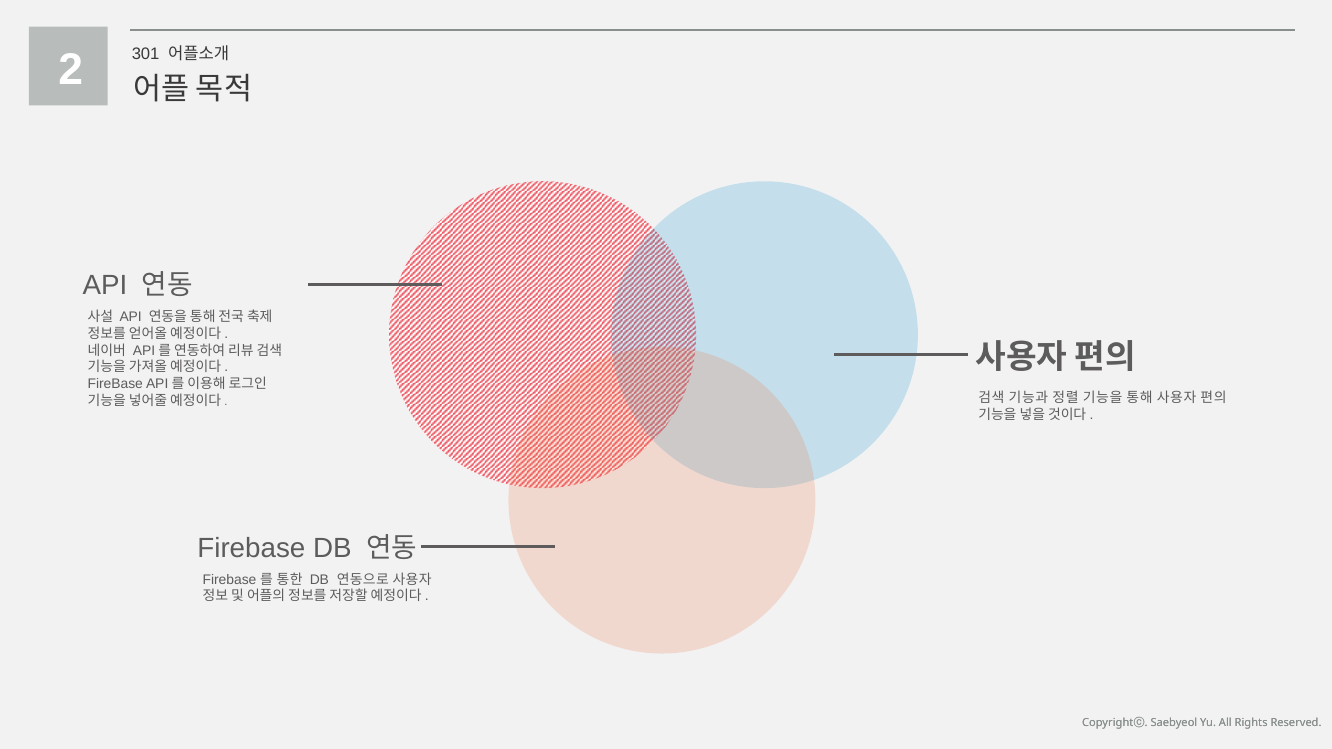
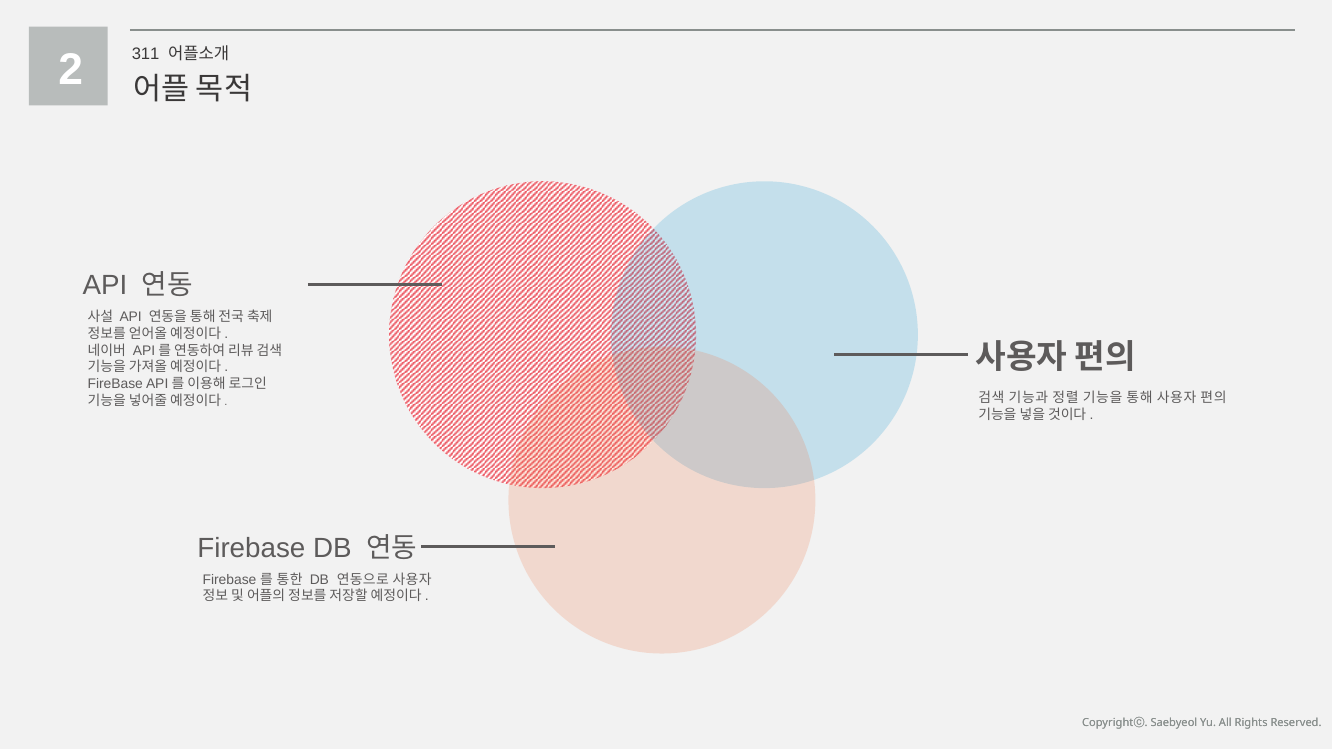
301: 301 -> 311 (146, 55)
